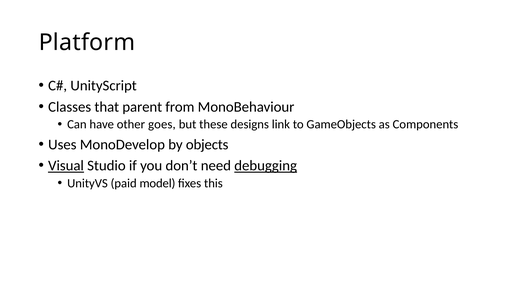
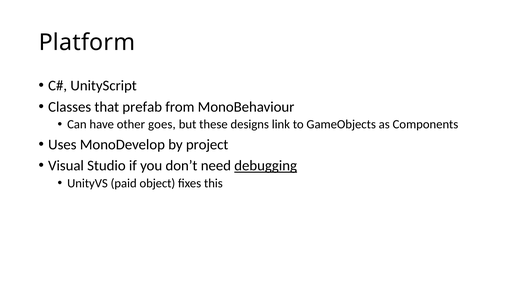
parent: parent -> prefab (142, 107)
objects: objects -> project (207, 145)
Visual underline: present -> none (66, 166)
model: model -> object (157, 183)
